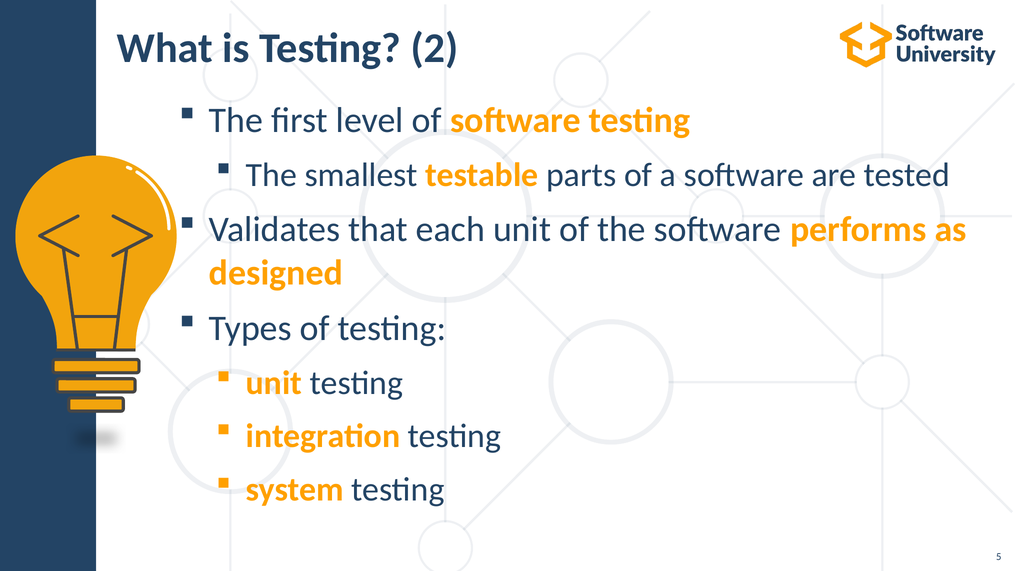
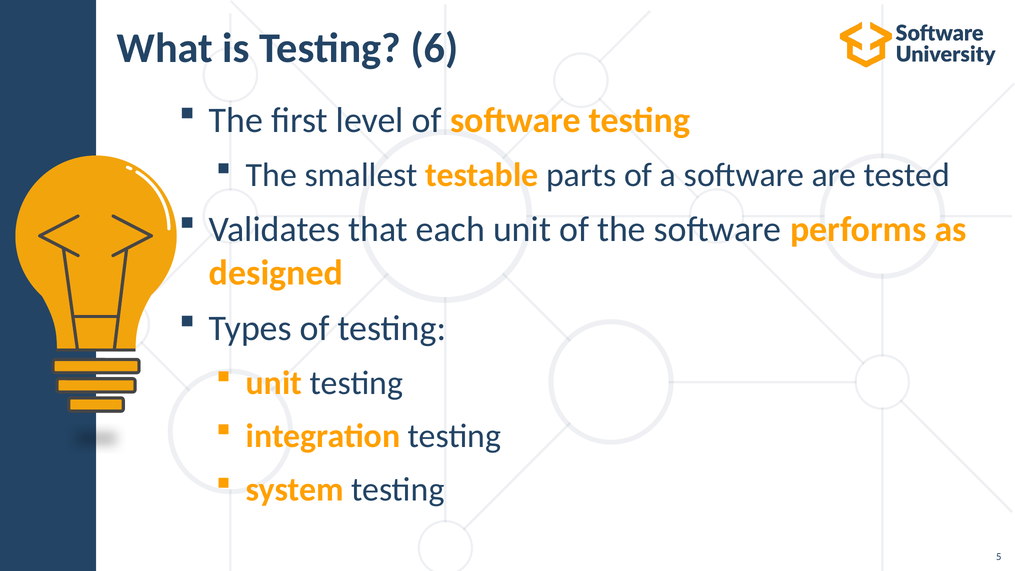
2: 2 -> 6 (434, 48)
